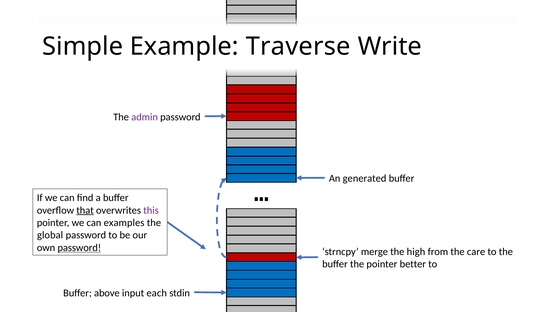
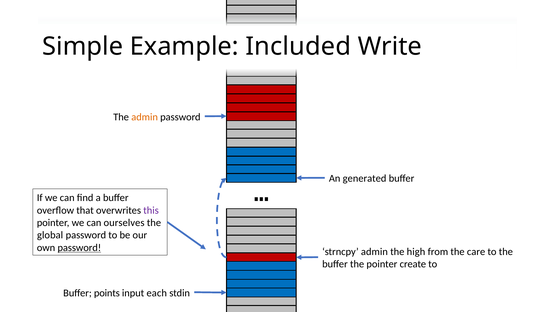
Traverse: Traverse -> Included (298, 47)
admin colour: purple -> orange (145, 117)
that underline: present -> none (85, 210)
examples: examples -> ourselves (124, 223)
strncpy merge: merge -> admin (374, 252)
better: better -> create (413, 264)
above: above -> points (107, 293)
